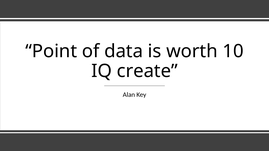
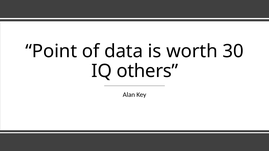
10: 10 -> 30 (233, 51)
create: create -> others (147, 71)
